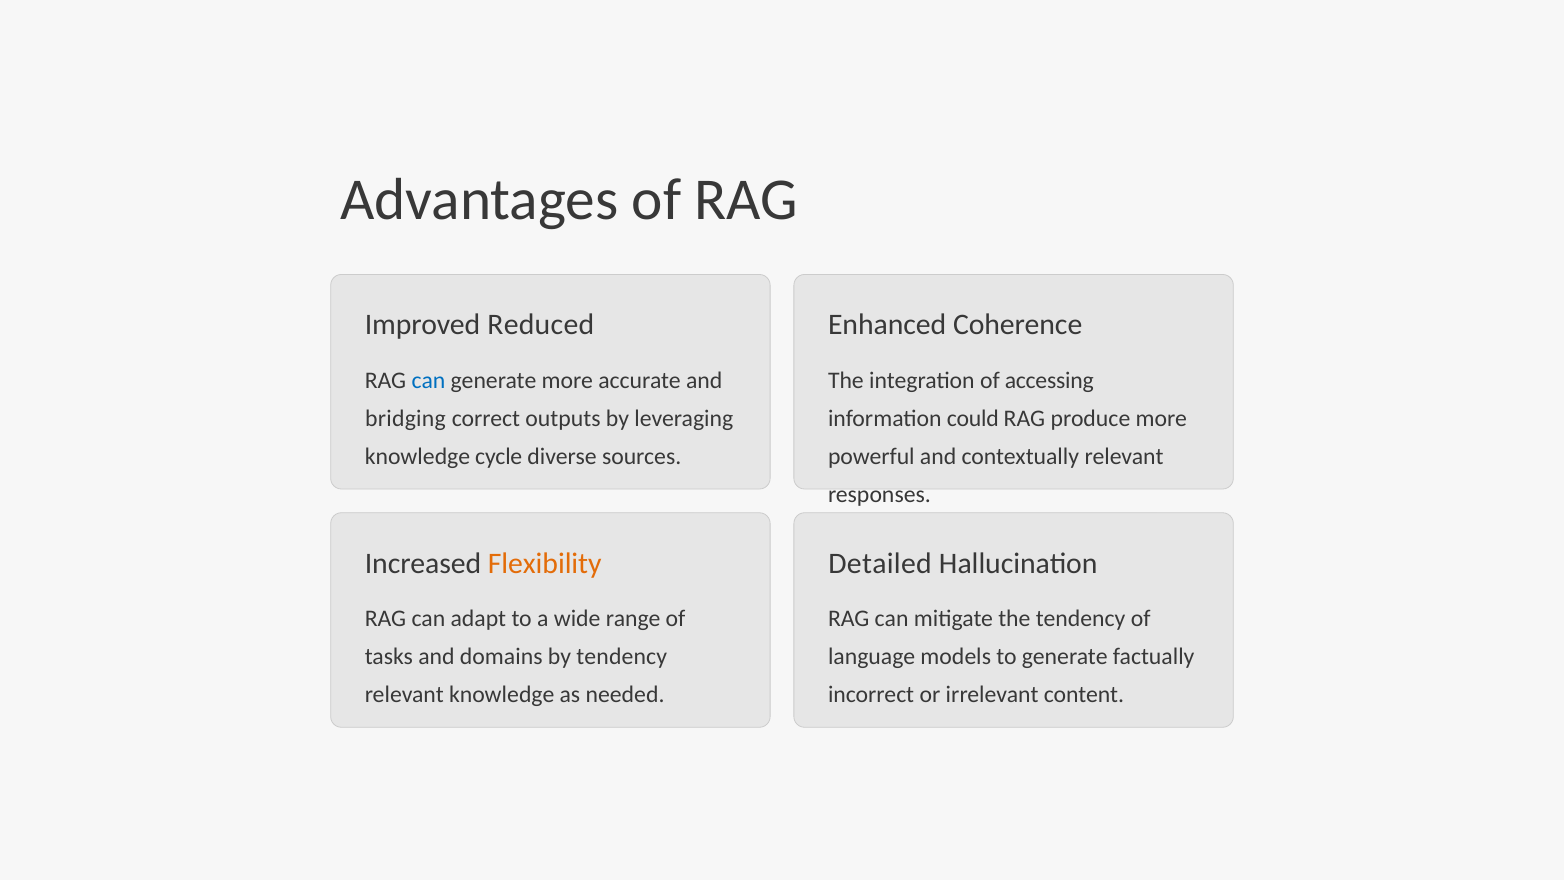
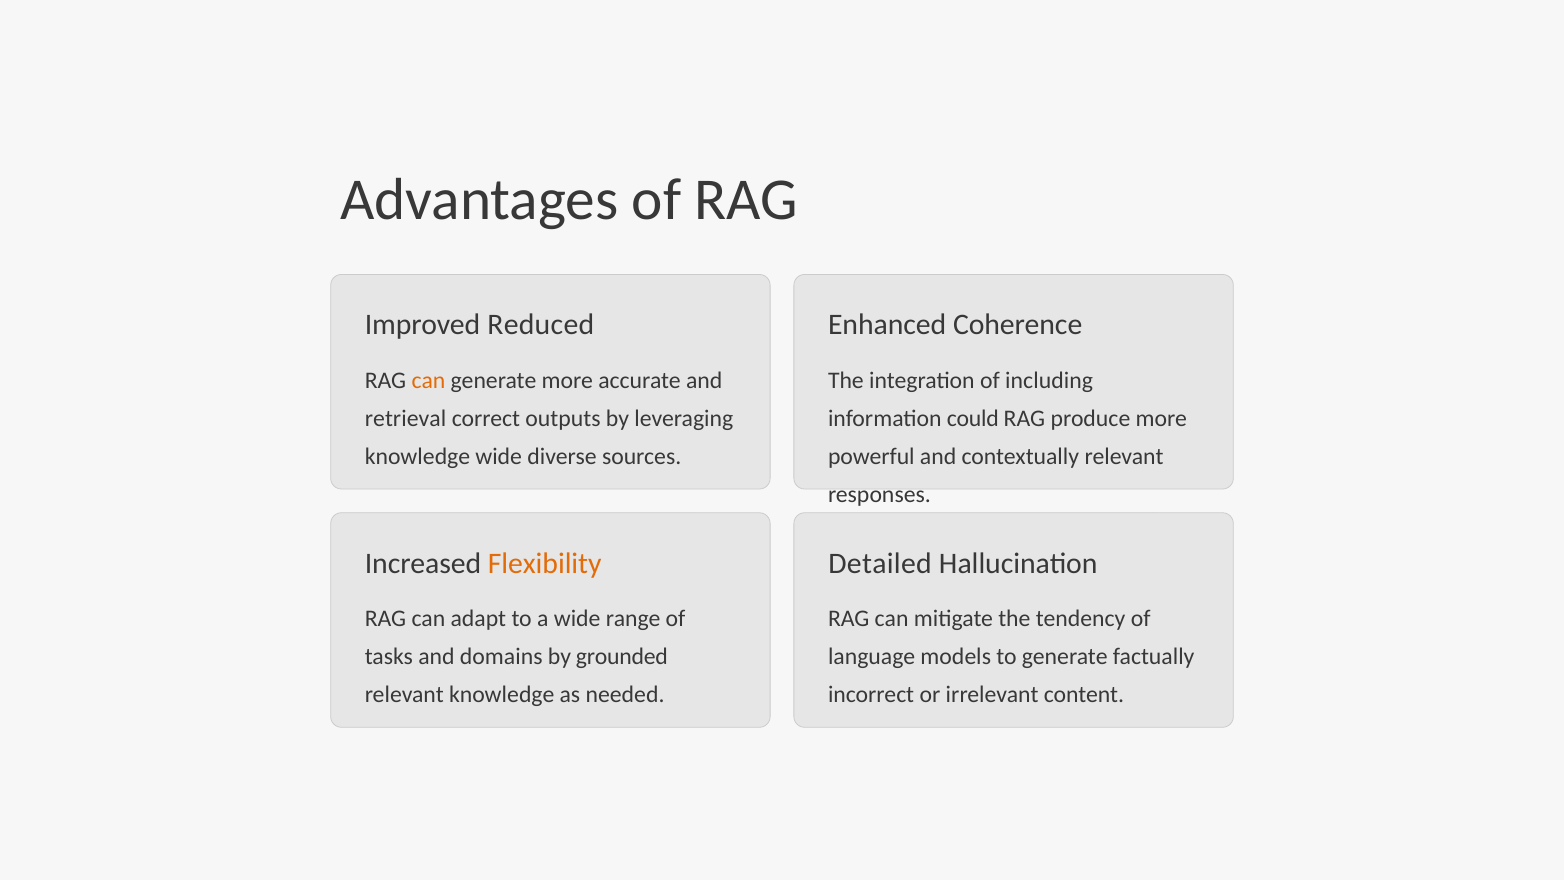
can colour: blue -> orange (428, 381)
accessing: accessing -> including (1049, 381)
bridging: bridging -> retrieval (406, 418)
knowledge cycle: cycle -> wide (499, 456)
by tendency: tendency -> grounded (622, 657)
